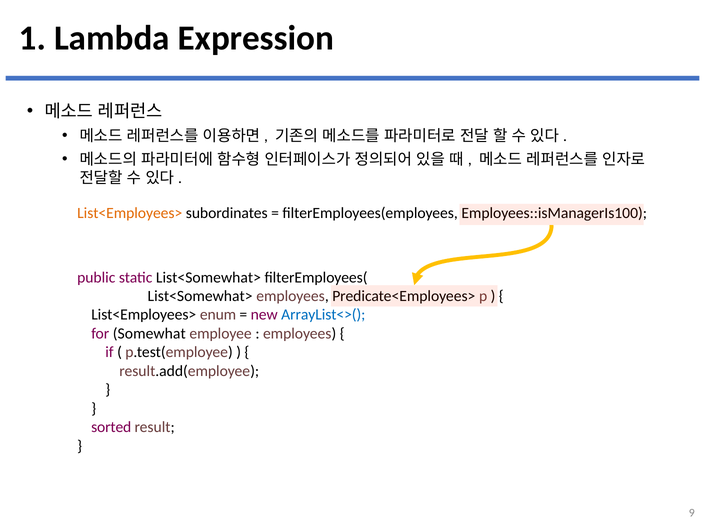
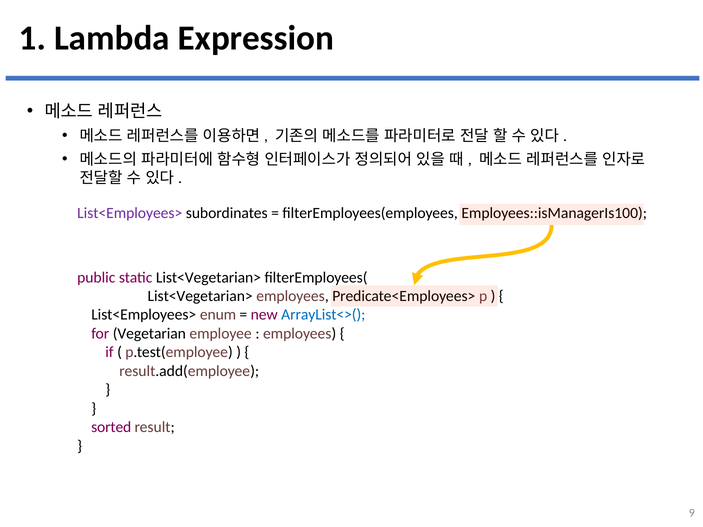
List<Employees> colour: orange -> purple (130, 213)
static List<Somewhat>: List<Somewhat> -> List<Vegetarian> (208, 278)
List<Somewhat>: List<Somewhat> -> List<Vegetarian> (200, 296)
Somewhat: Somewhat -> Vegetarian (149, 334)
